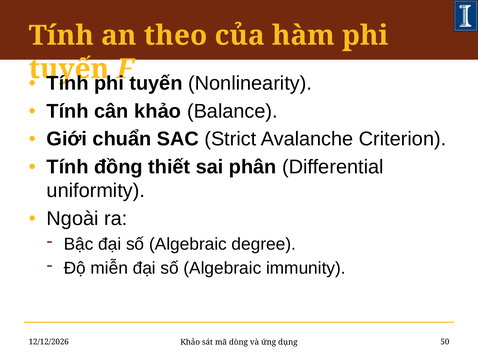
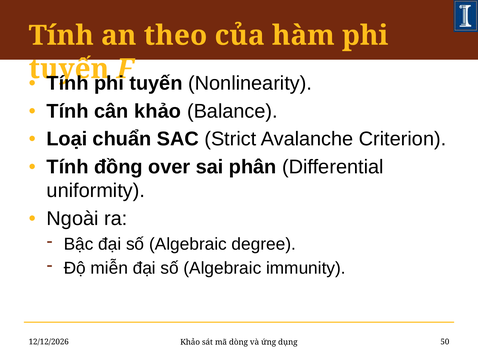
Giới: Giới -> Loại (67, 139)
thiết: thiết -> over (169, 167)
